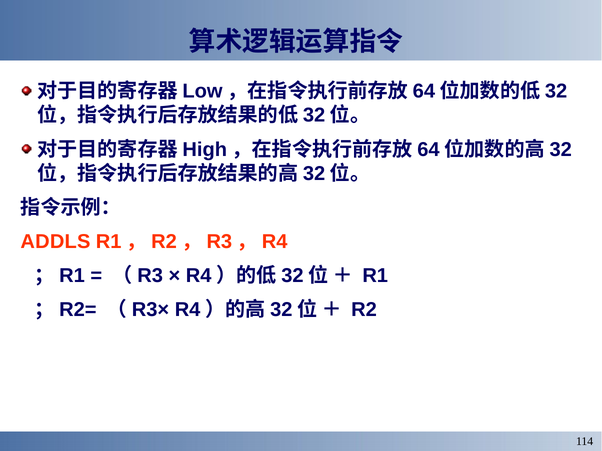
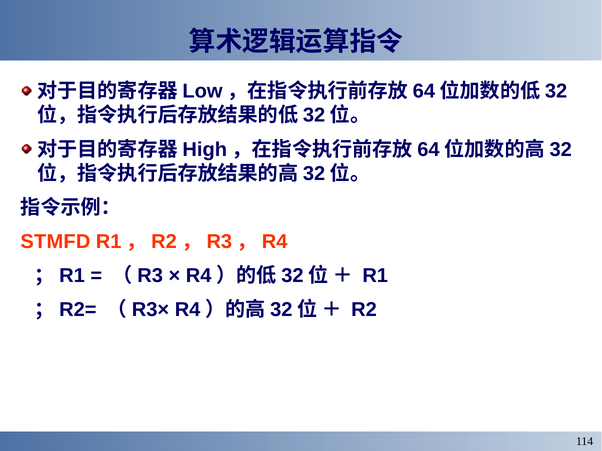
ADDLS: ADDLS -> STMFD (55, 242)
